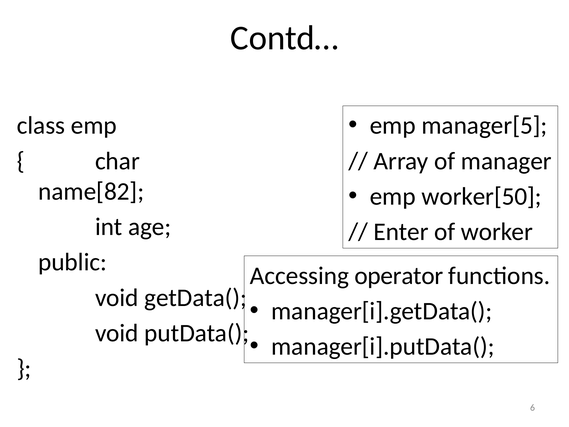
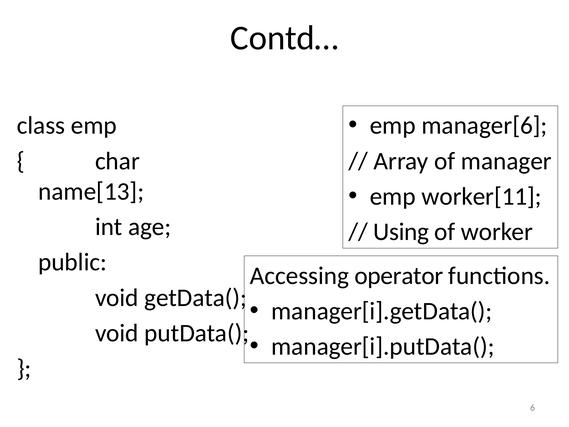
manager[5: manager[5 -> manager[6 (484, 126)
name[82: name[82 -> name[13 (91, 191)
worker[50: worker[50 -> worker[11 (481, 196)
Enter: Enter -> Using (401, 232)
